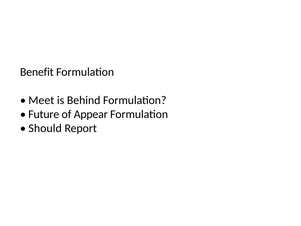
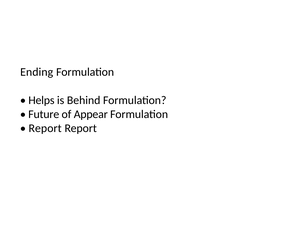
Benefit: Benefit -> Ending (37, 72)
Meet: Meet -> Helps (41, 100)
Should: Should -> Report (45, 128)
